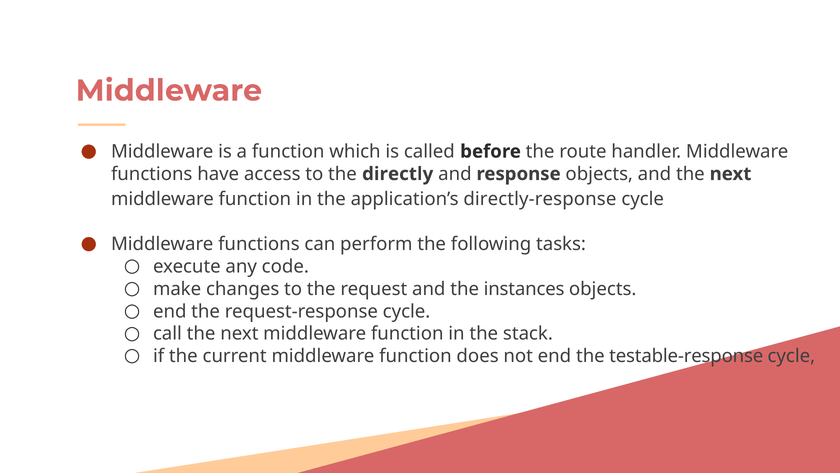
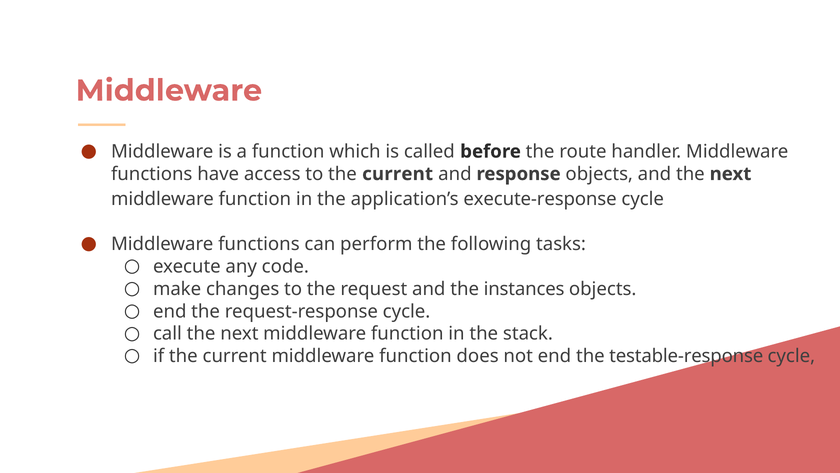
to the directly: directly -> current (398, 174)
directly-response: directly-response -> execute-response (540, 199)
